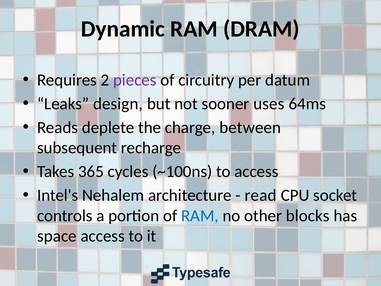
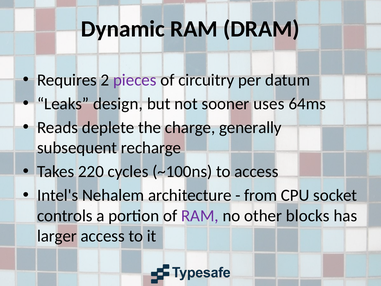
between: between -> generally (250, 127)
365: 365 -> 220 (91, 171)
read: read -> from (261, 195)
RAM colour: blue -> purple (200, 216)
space: space -> larger (57, 236)
